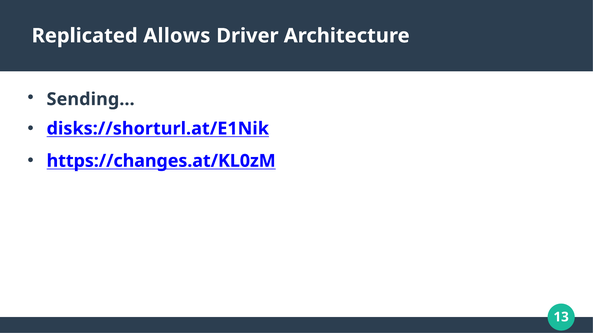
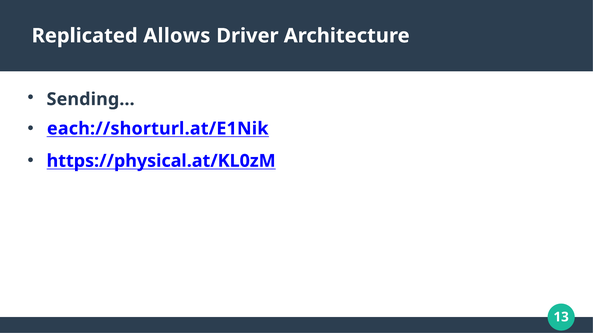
disks://shorturl.at/E1Nik: disks://shorturl.at/E1Nik -> each://shorturl.at/E1Nik (158, 129)
https://changes.at/KL0zM: https://changes.at/KL0zM -> https://physical.at/KL0zM (161, 161)
